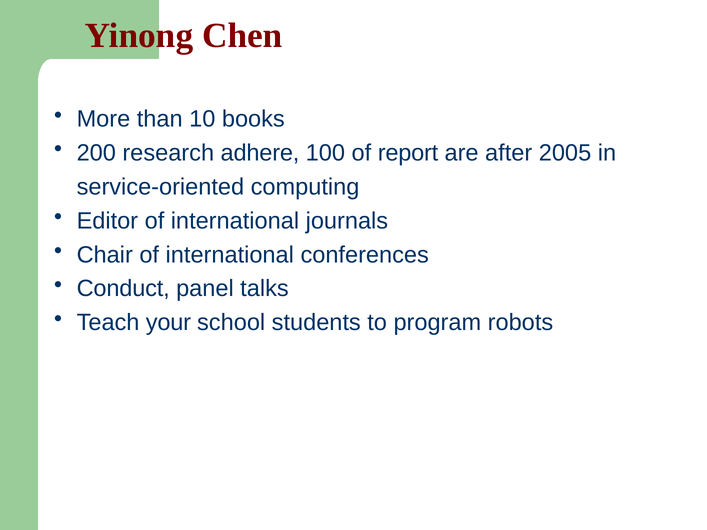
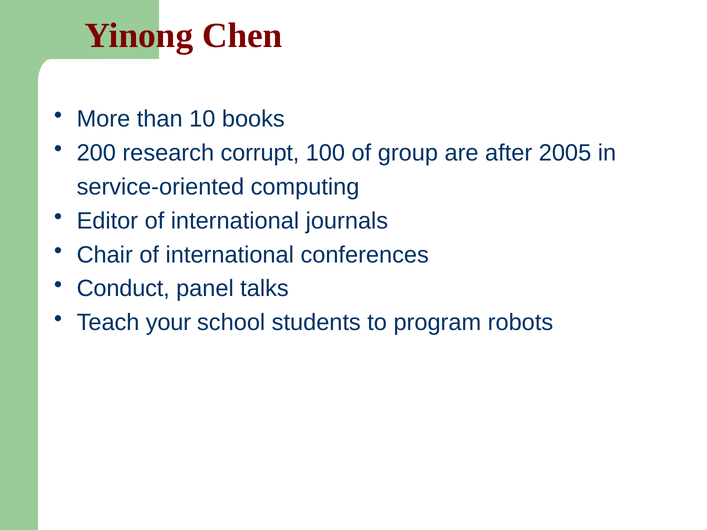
adhere: adhere -> corrupt (260, 153)
report: report -> group (408, 153)
